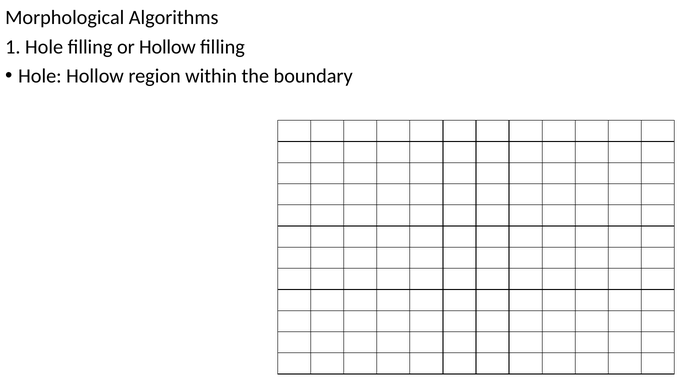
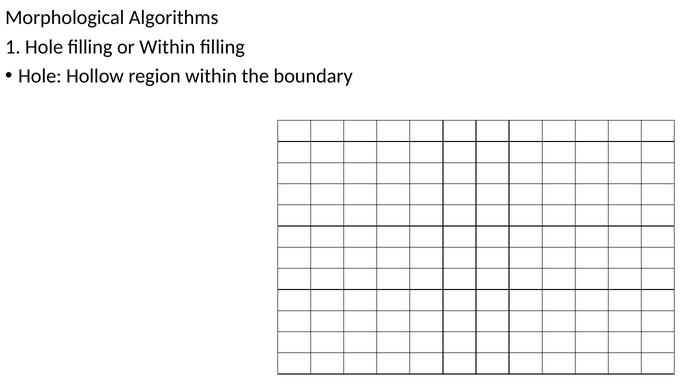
or Hollow: Hollow -> Within (167, 47)
